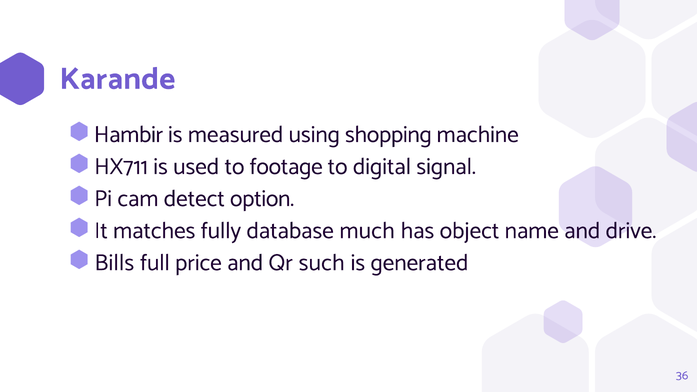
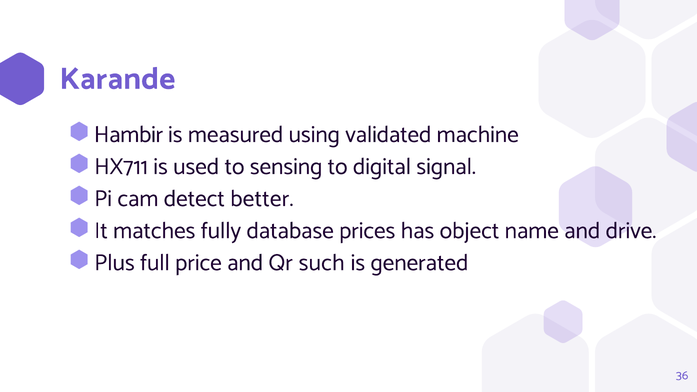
shopping: shopping -> validated (388, 134)
footage: footage -> sensing (286, 166)
option: option -> better (262, 198)
much: much -> prices (367, 231)
Bills: Bills -> Plus (114, 263)
